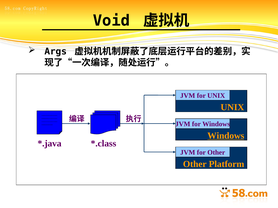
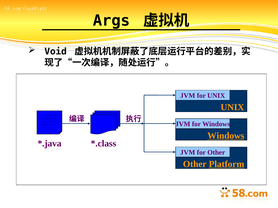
Void: Void -> Args (111, 21)
Args: Args -> Void (56, 52)
Platform underline: none -> present (227, 164)
